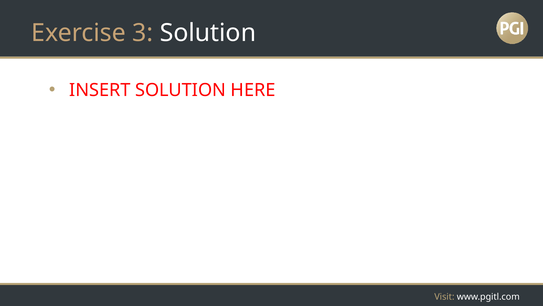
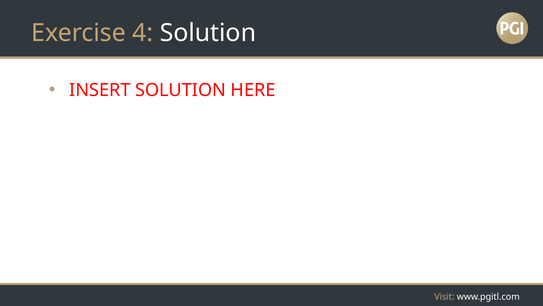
3: 3 -> 4 (143, 33)
